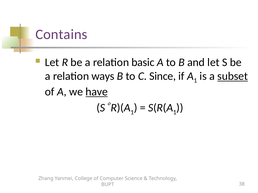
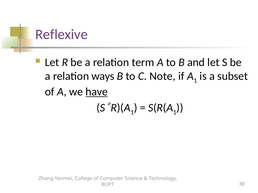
Contains: Contains -> Reflexive (61, 35)
basic: basic -> term (143, 63)
Since: Since -> Note (163, 76)
subset underline: present -> none (233, 76)
